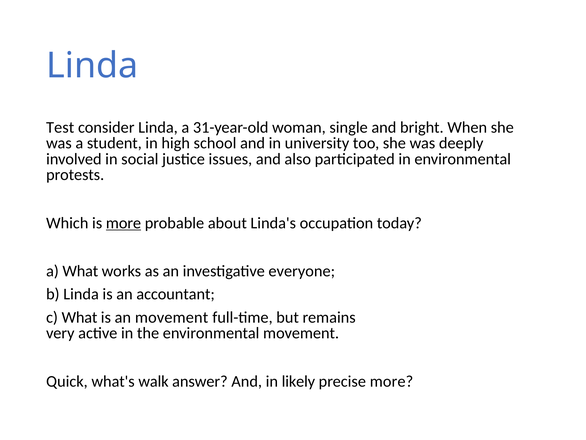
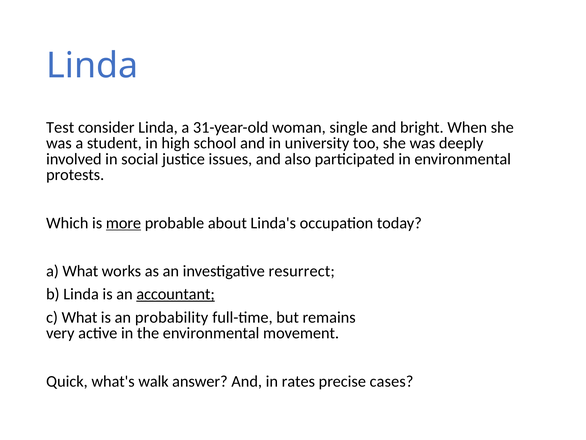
everyone: everyone -> resurrect (302, 271)
accountant underline: none -> present (176, 294)
an movement: movement -> probability (172, 317)
likely: likely -> rates (298, 381)
precise more: more -> cases (392, 381)
